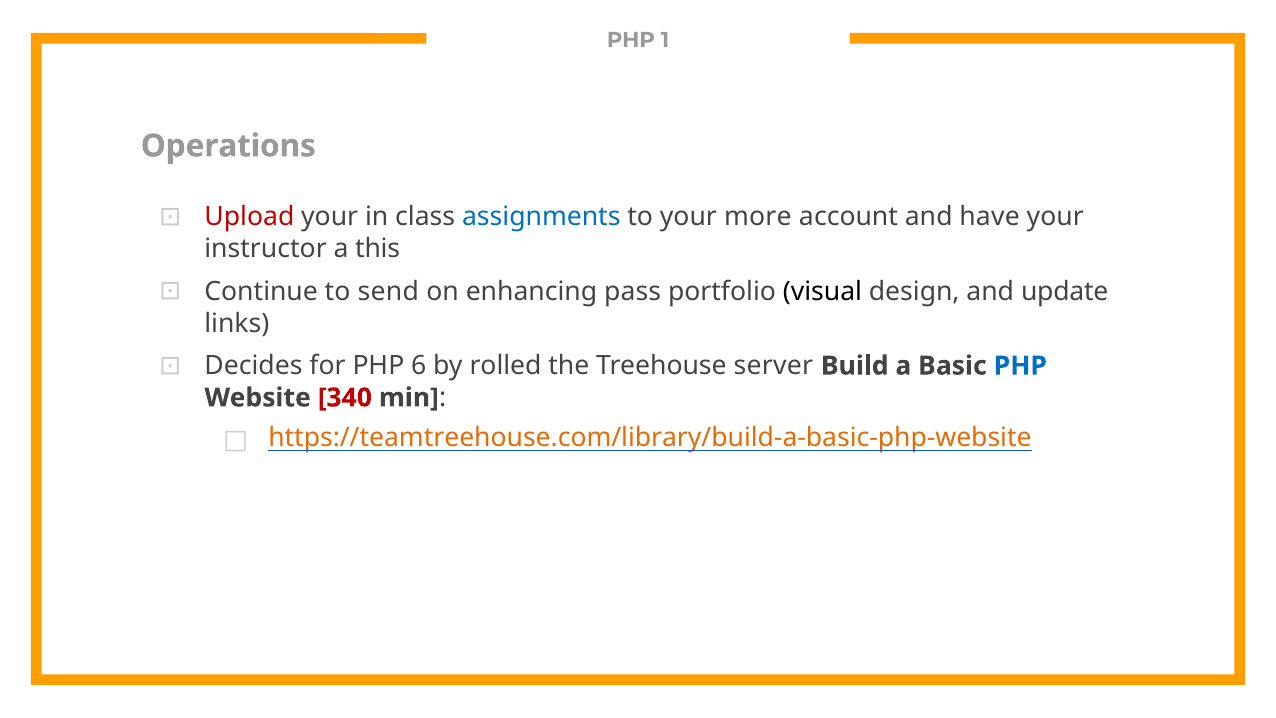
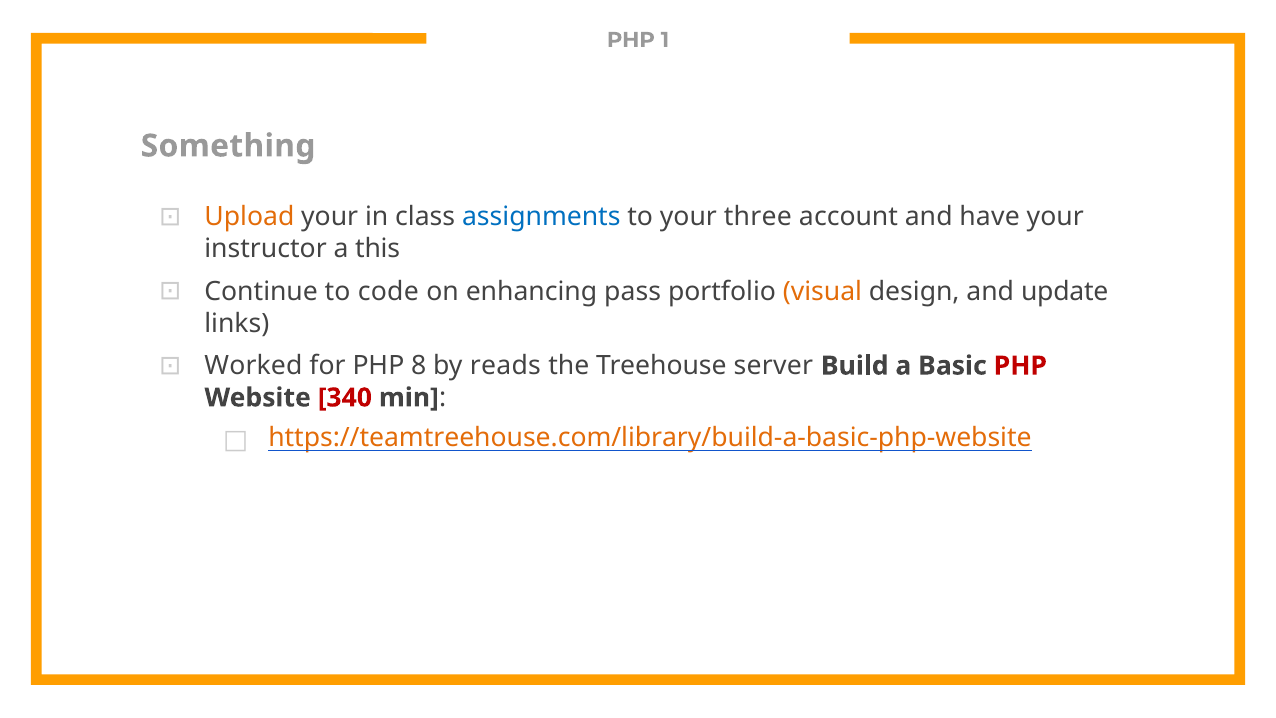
Operations: Operations -> Something (228, 146)
Upload colour: red -> orange (249, 217)
more: more -> three (758, 217)
send: send -> code (388, 291)
visual colour: black -> orange (822, 291)
Decides: Decides -> Worked (253, 366)
6: 6 -> 8 (419, 366)
rolled: rolled -> reads (505, 366)
PHP colour: blue -> red (1020, 366)
